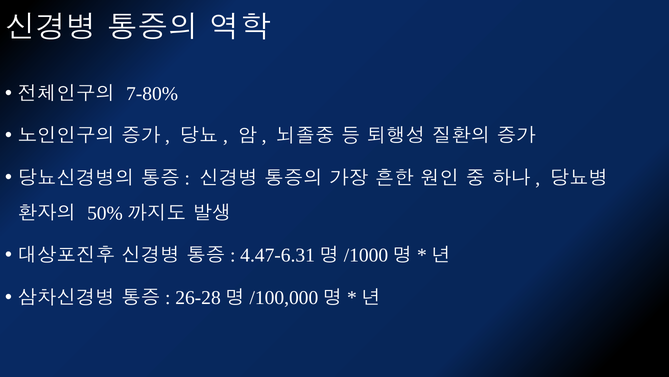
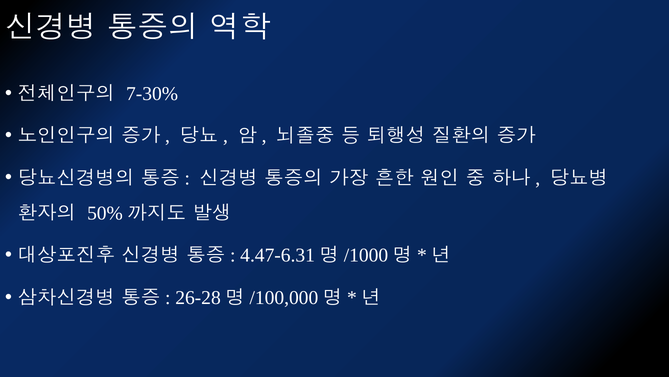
7-80%: 7-80% -> 7-30% (152, 93)
